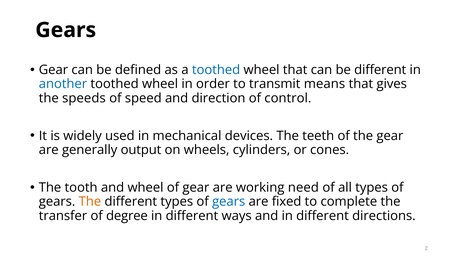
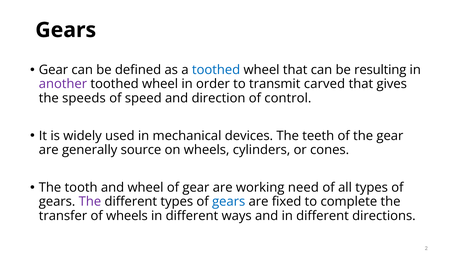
be different: different -> resulting (380, 70)
another colour: blue -> purple (63, 84)
means: means -> carved (324, 84)
output: output -> source (141, 150)
The colour: orange -> purple (90, 202)
of degree: degree -> wheels (127, 216)
